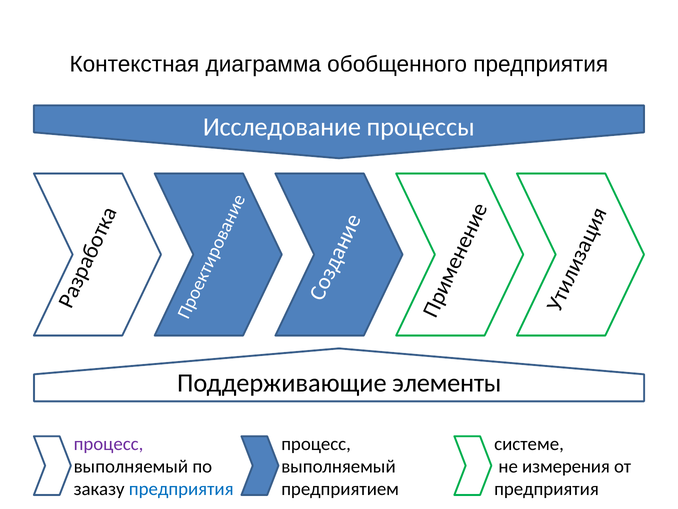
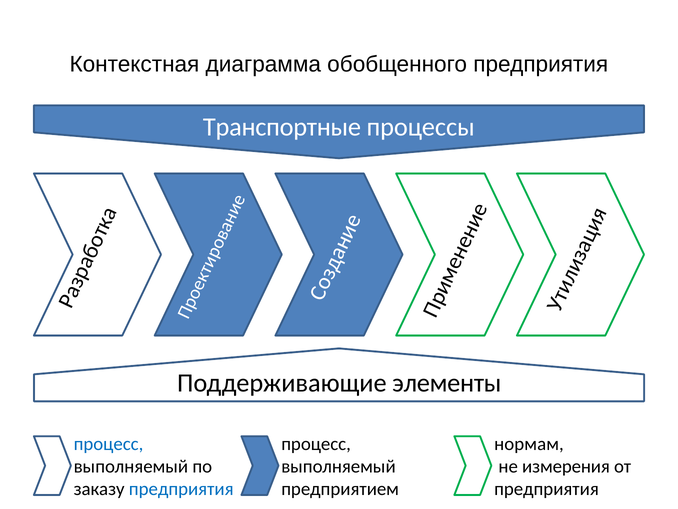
Исследование: Исследование -> Транспортные (282, 127)
процесс colour: purple -> blue (109, 444)
системе: системе -> нормам (529, 444)
